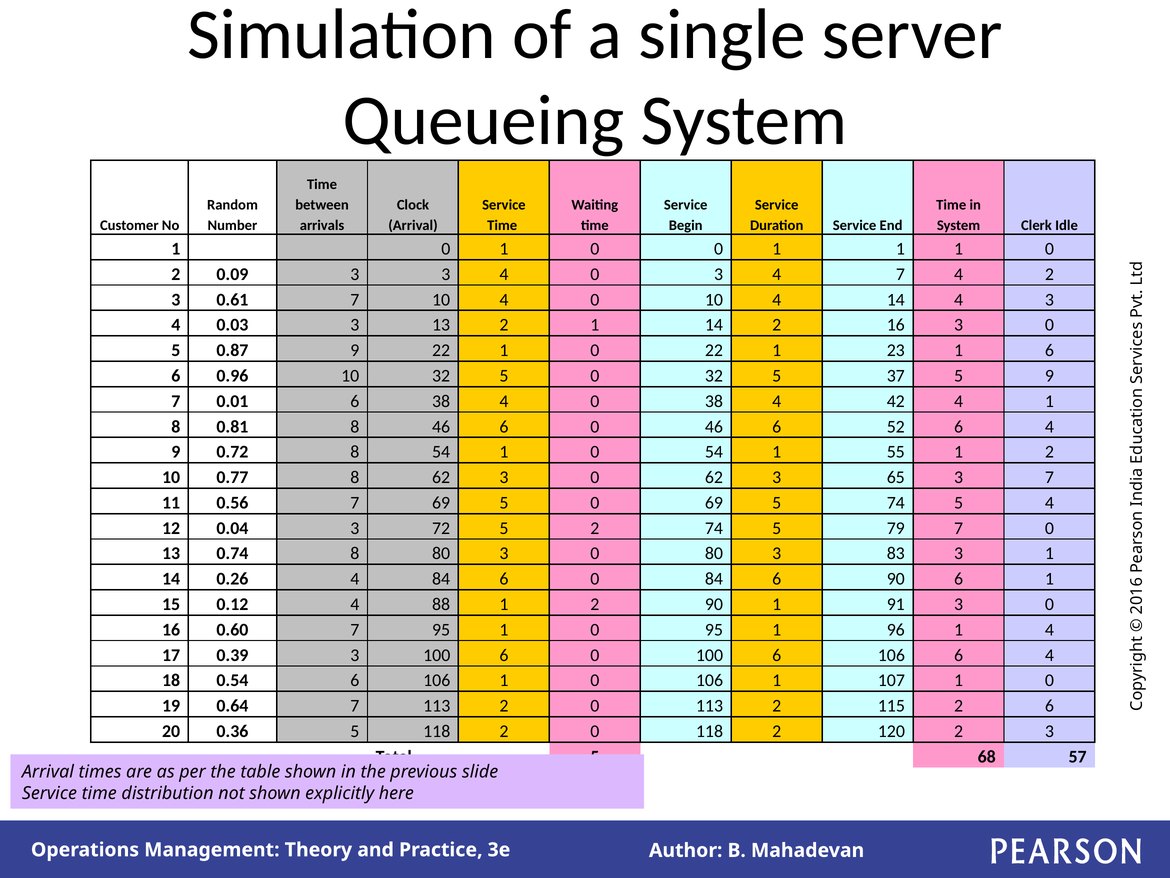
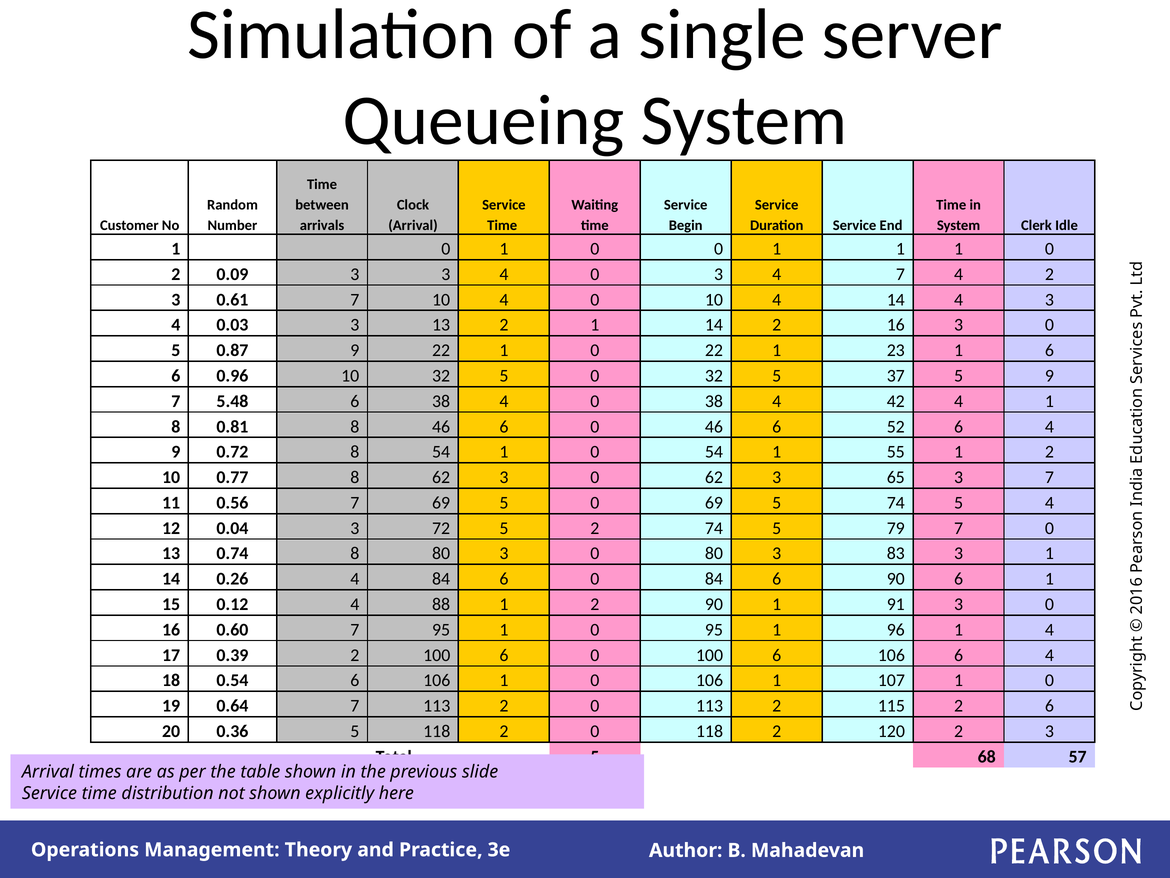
0.01: 0.01 -> 5.48 (232, 401)
0.39 3: 3 -> 2 (355, 655)
